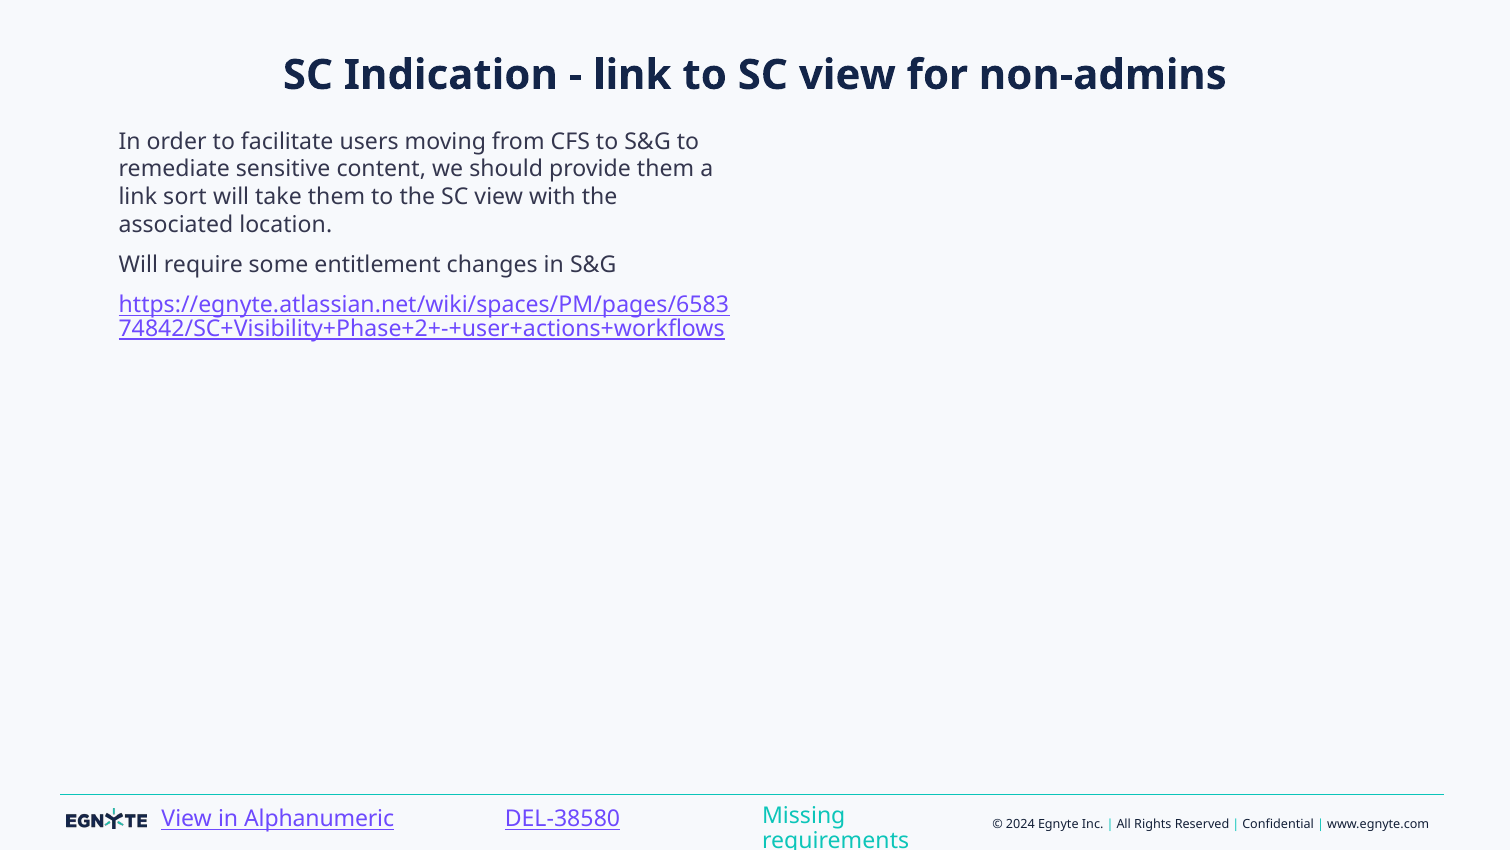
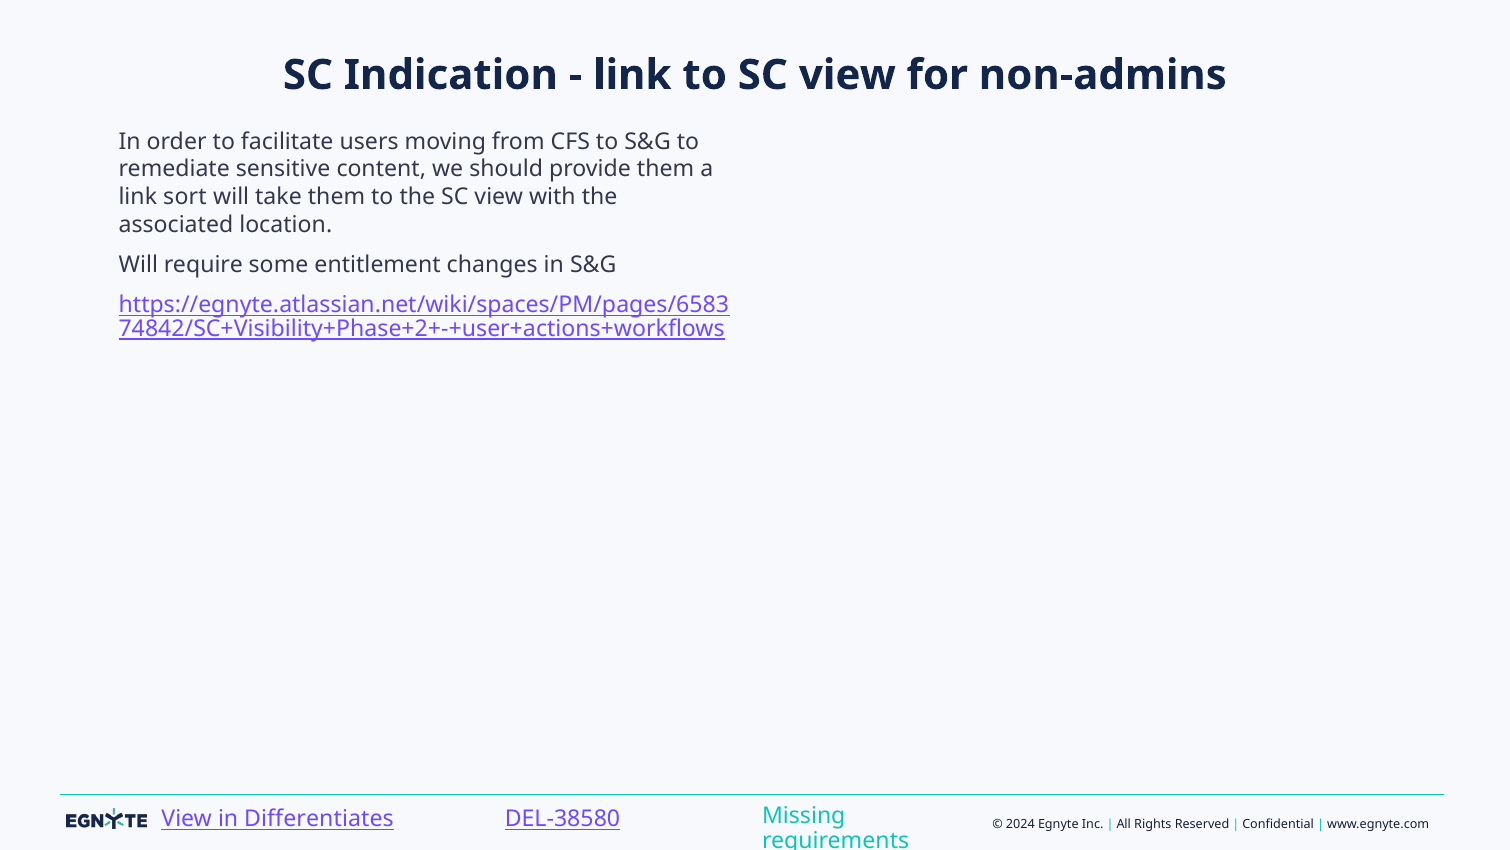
Alphanumeric: Alphanumeric -> Differentiates (319, 818)
